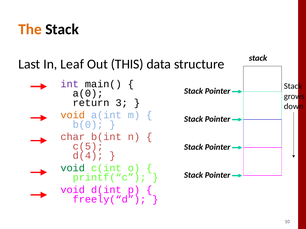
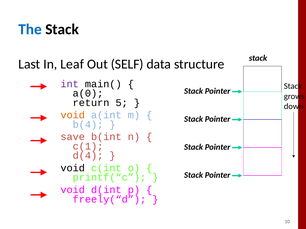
The colour: orange -> blue (30, 29)
THIS: THIS -> SELF (127, 64)
3: 3 -> 5 (122, 103)
b(0: b(0 -> b(4 (88, 125)
char: char -> save (73, 137)
c(5: c(5 -> c(1 (88, 147)
void colour: green -> black (73, 168)
